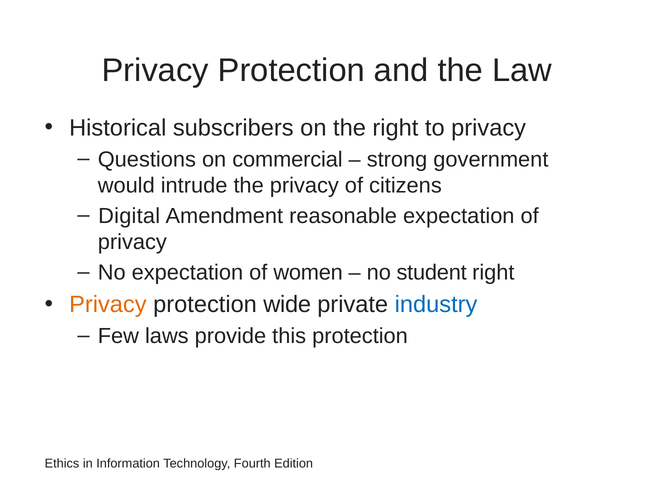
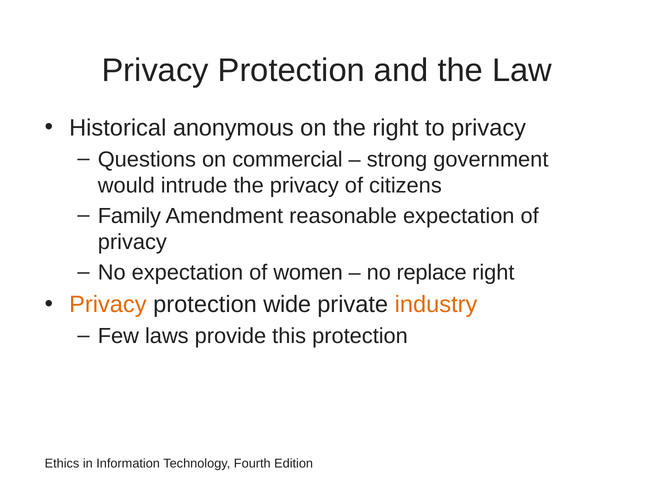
subscribers: subscribers -> anonymous (233, 128)
Digital: Digital -> Family (129, 216)
student: student -> replace (432, 273)
industry colour: blue -> orange (436, 305)
